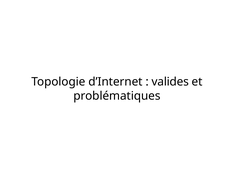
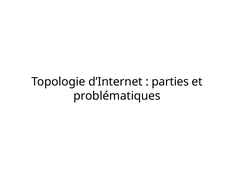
valides: valides -> parties (170, 82)
